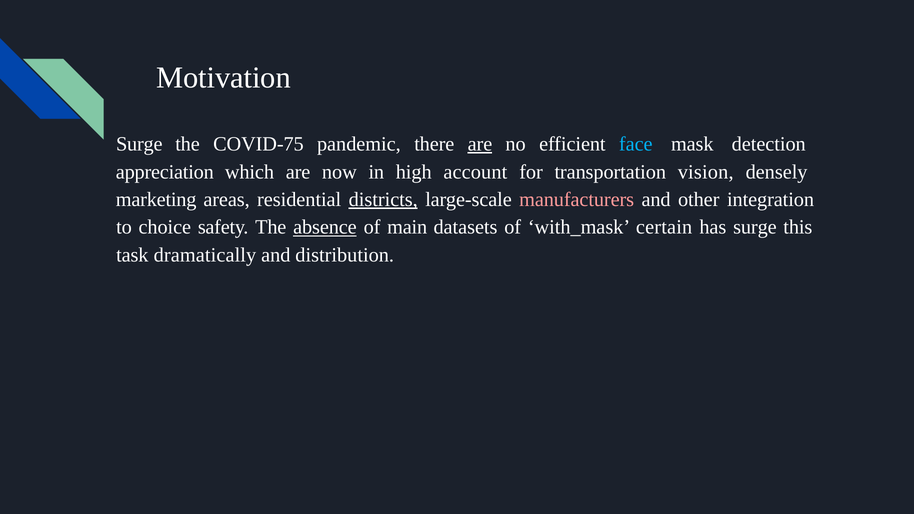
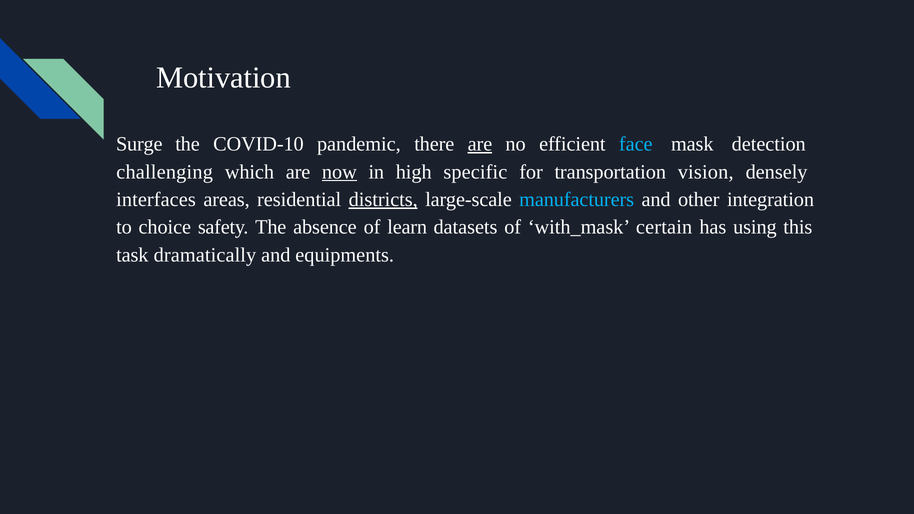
COVID-75: COVID-75 -> COVID-10 (258, 144)
appreciation: appreciation -> challenging (165, 172)
now underline: none -> present (339, 172)
account: account -> specific (475, 172)
marketing: marketing -> interfaces (156, 200)
manufacturers colour: pink -> light blue (577, 200)
absence underline: present -> none (325, 227)
main: main -> learn (407, 227)
has surge: surge -> using (755, 227)
distribution: distribution -> equipments (345, 255)
